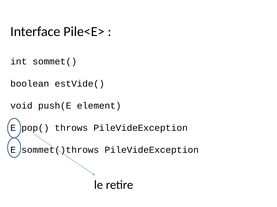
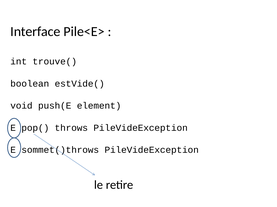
sommet(: sommet( -> trouve( (55, 62)
